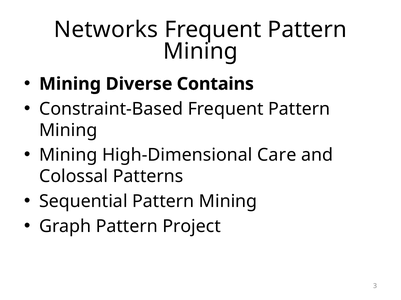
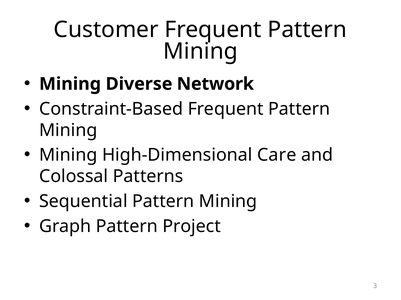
Networks: Networks -> Customer (106, 30)
Contains: Contains -> Network (215, 84)
